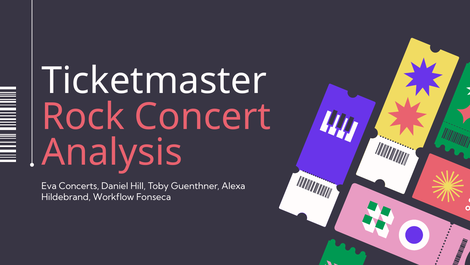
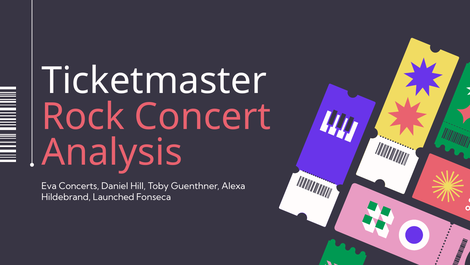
Workflow: Workflow -> Launched (114, 197)
